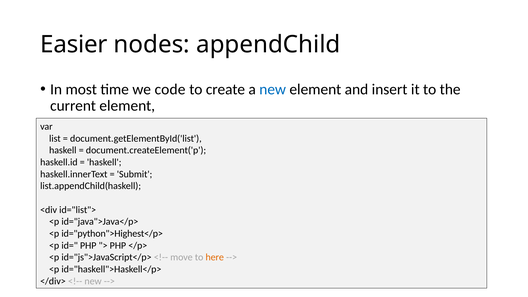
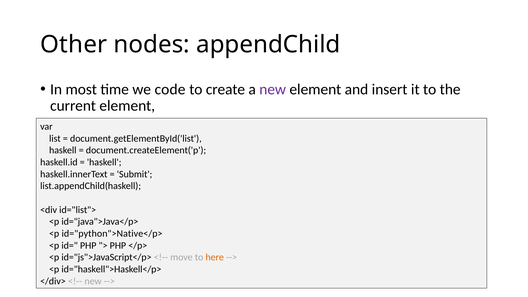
Easier: Easier -> Other (74, 44)
new colour: blue -> purple (273, 89)
id="python">Highest</p>: id="python">Highest</p> -> id="python">Native</p> (112, 234)
